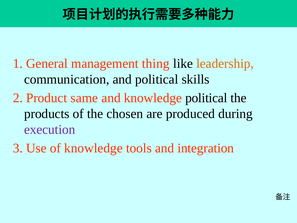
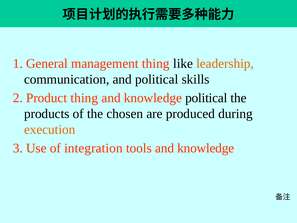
Product same: same -> thing (84, 98)
execution colour: purple -> orange (50, 129)
of knowledge: knowledge -> integration (93, 148)
tools and integration: integration -> knowledge (206, 148)
